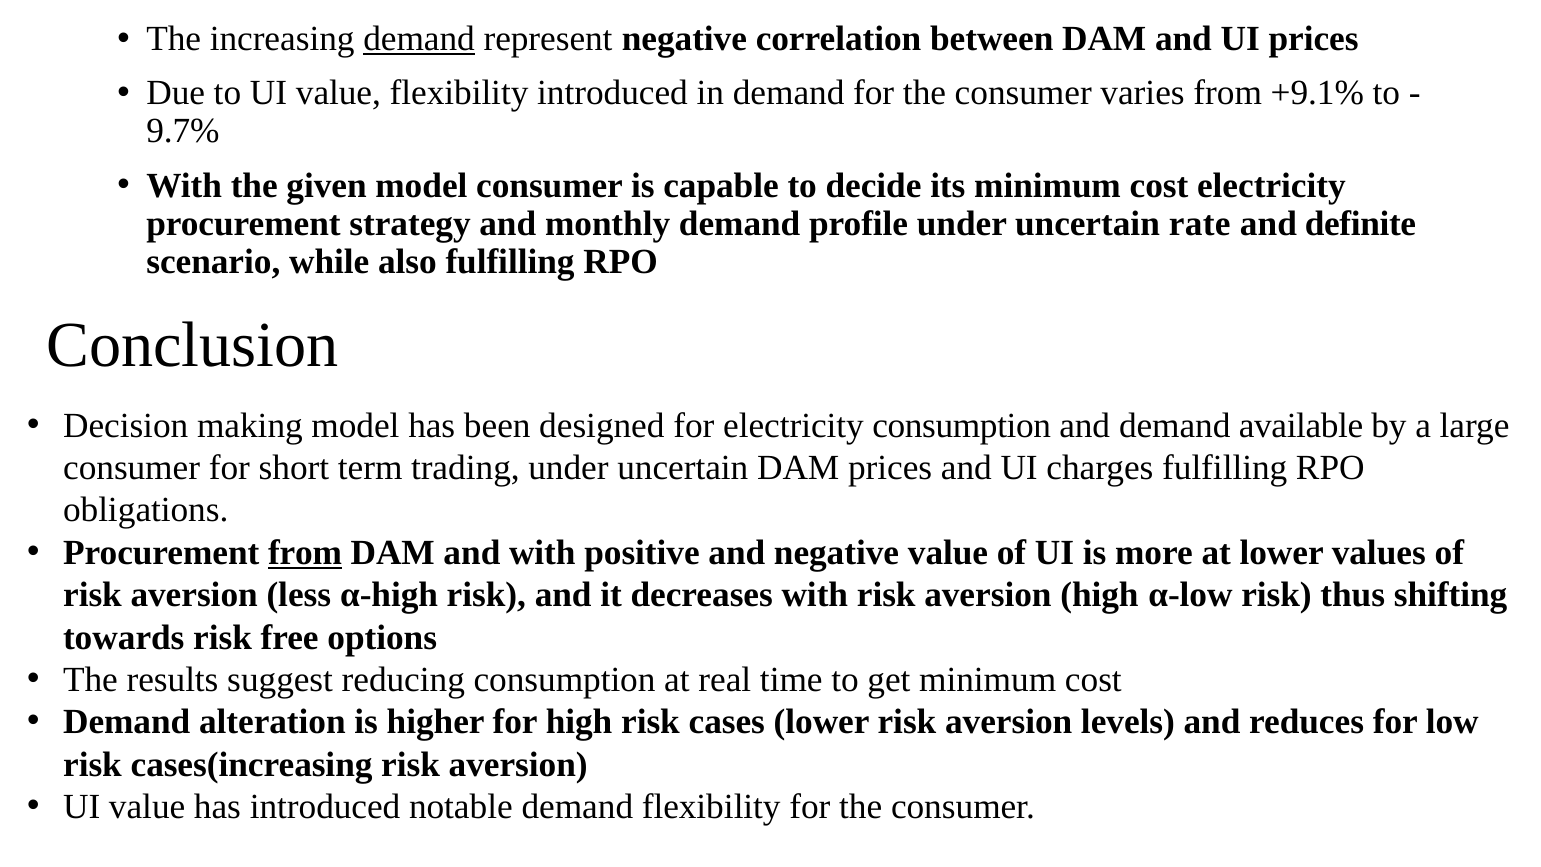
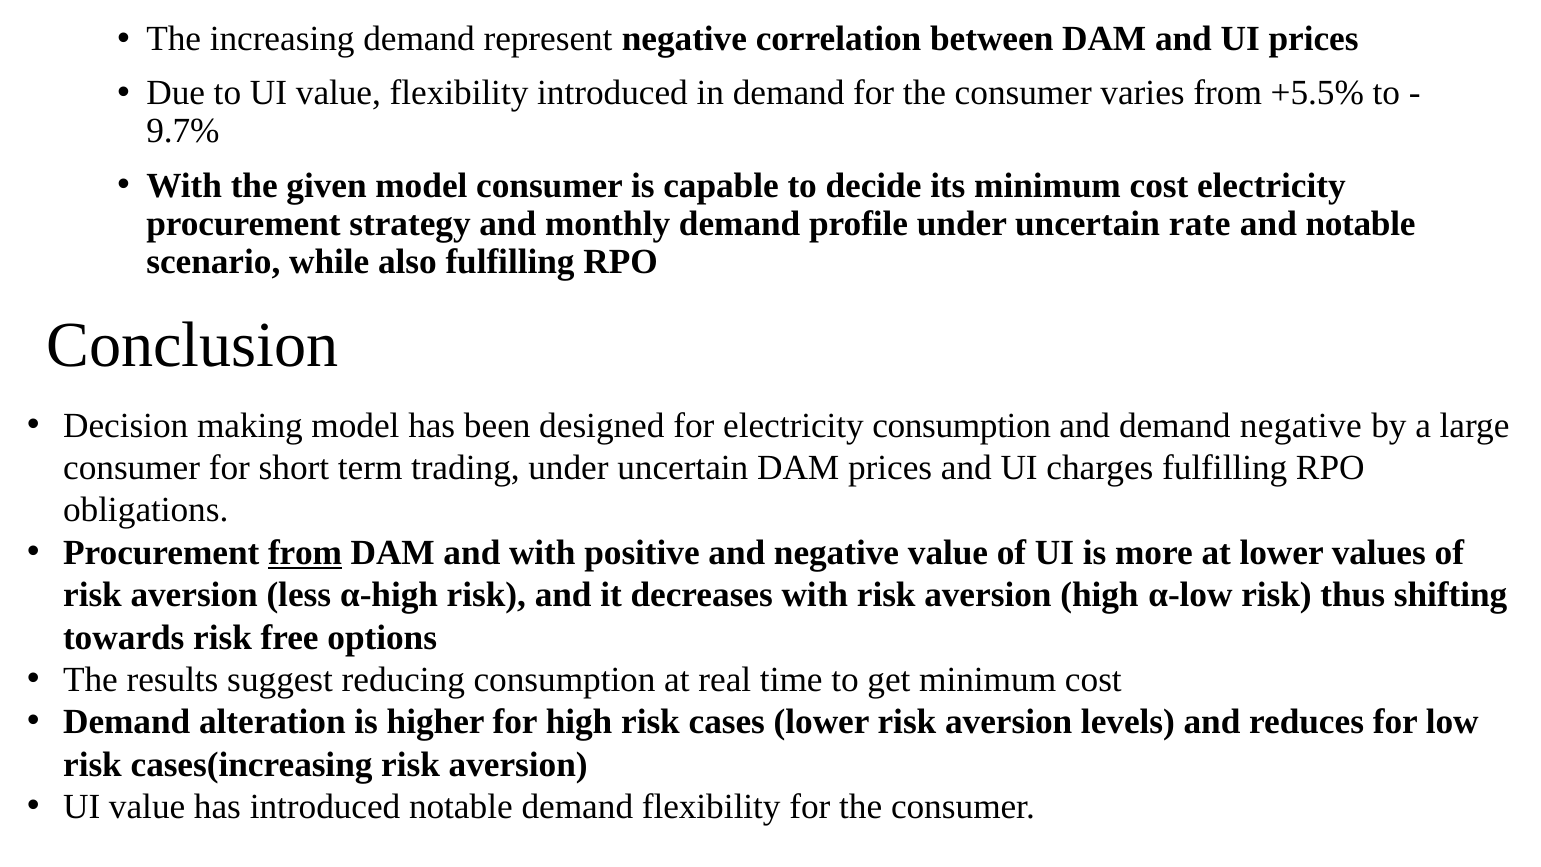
demand underline: present -> none (419, 39)
+9.1%: +9.1% -> +5.5% (1317, 93)
and definite: definite -> notable (1360, 224)
demand available: available -> negative (1301, 425)
